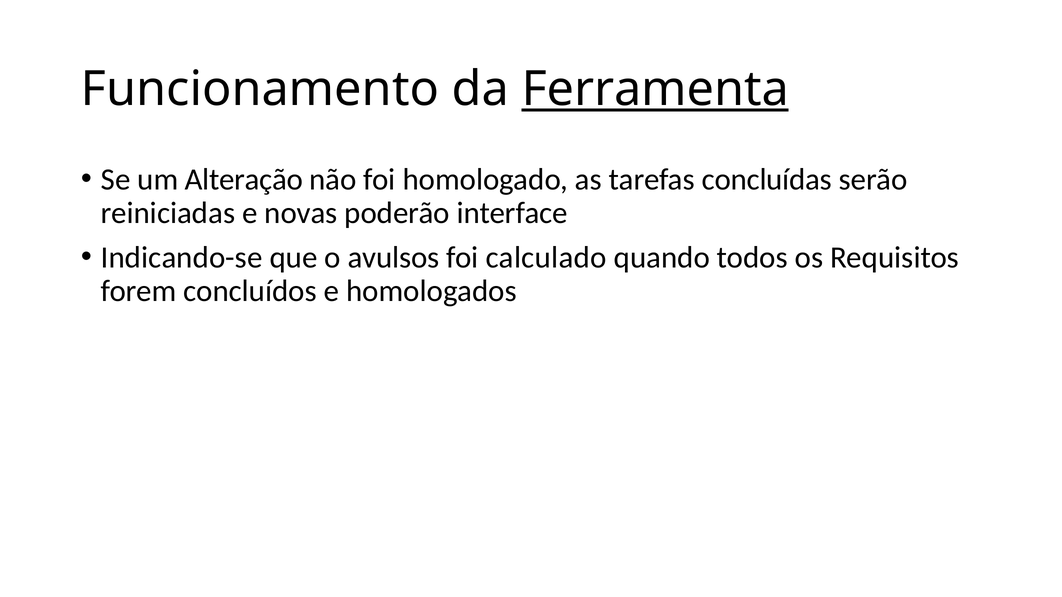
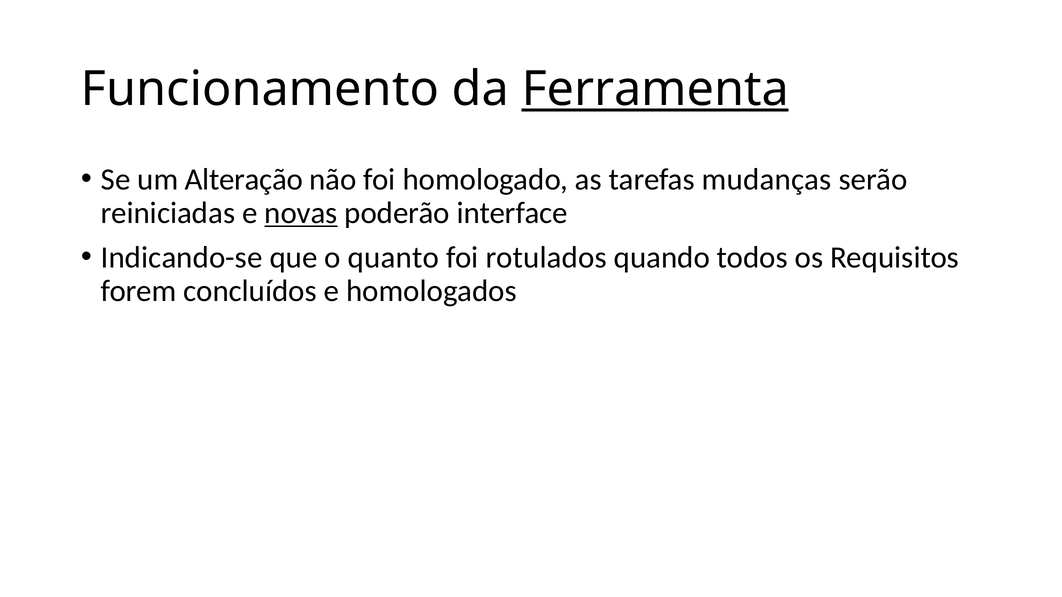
concluídas: concluídas -> mudanças (767, 180)
novas underline: none -> present (301, 213)
avulsos: avulsos -> quanto (393, 258)
calculado: calculado -> rotulados (546, 258)
